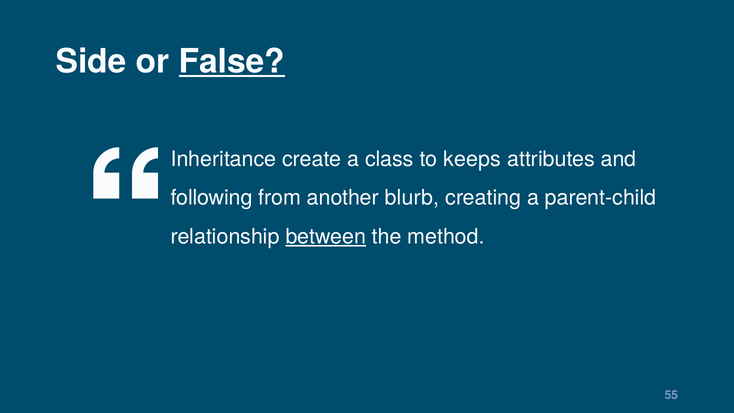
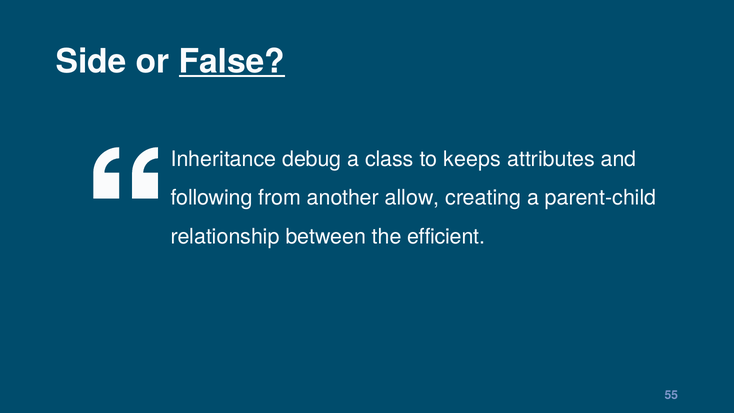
create: create -> debug (312, 159)
blurb: blurb -> allow (412, 198)
between underline: present -> none (326, 236)
method: method -> efficient (446, 236)
